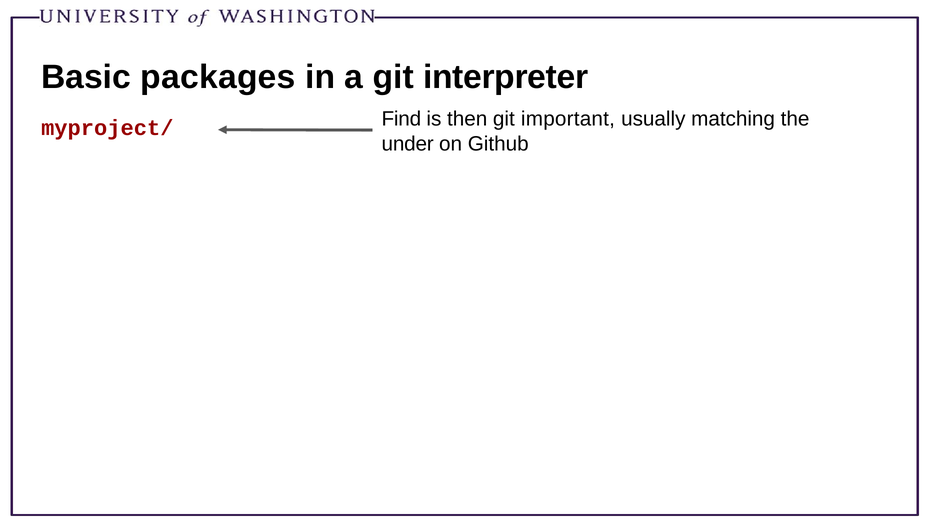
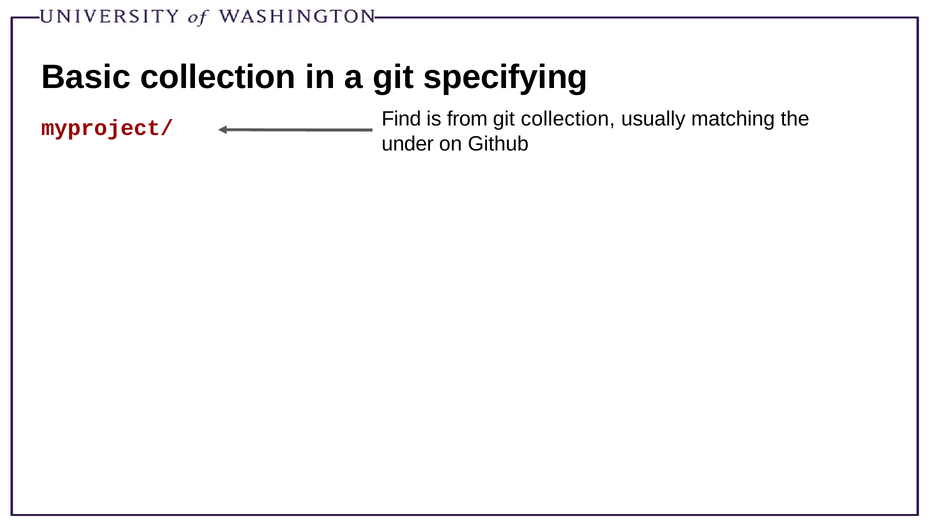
Basic packages: packages -> collection (218, 77)
interpreter: interpreter -> specifying (506, 77)
then: then -> from (467, 119)
git important: important -> collection (568, 119)
